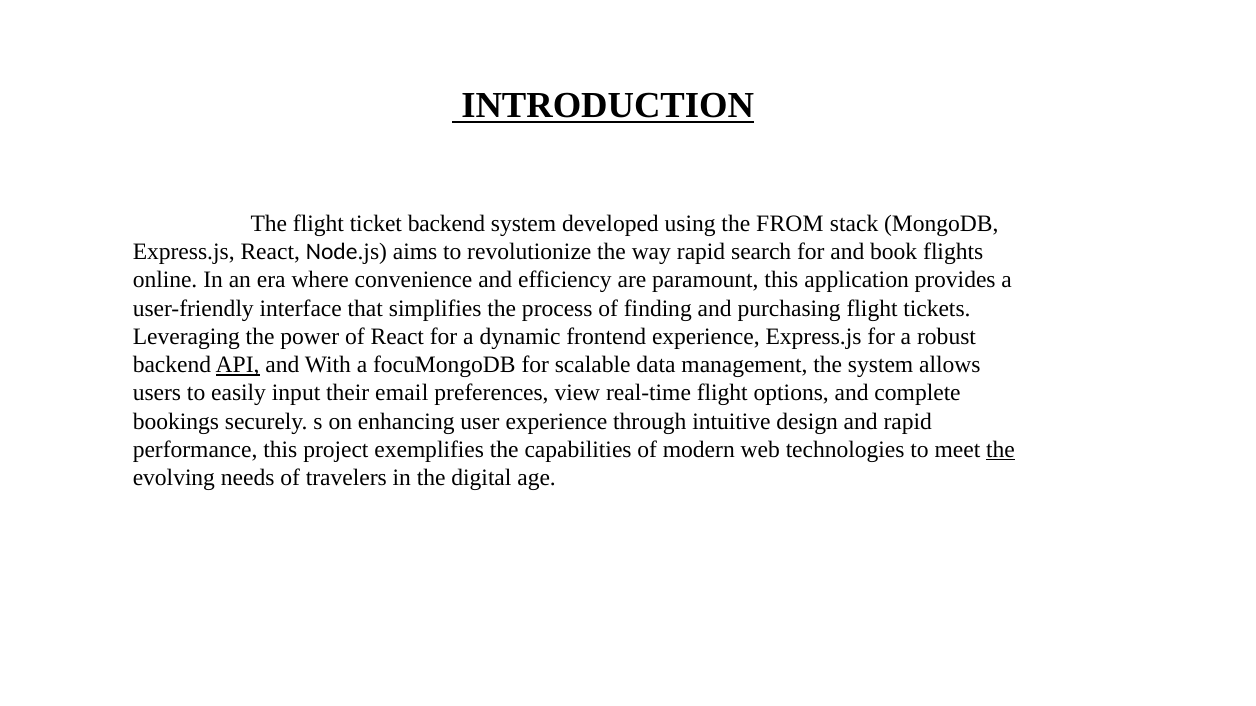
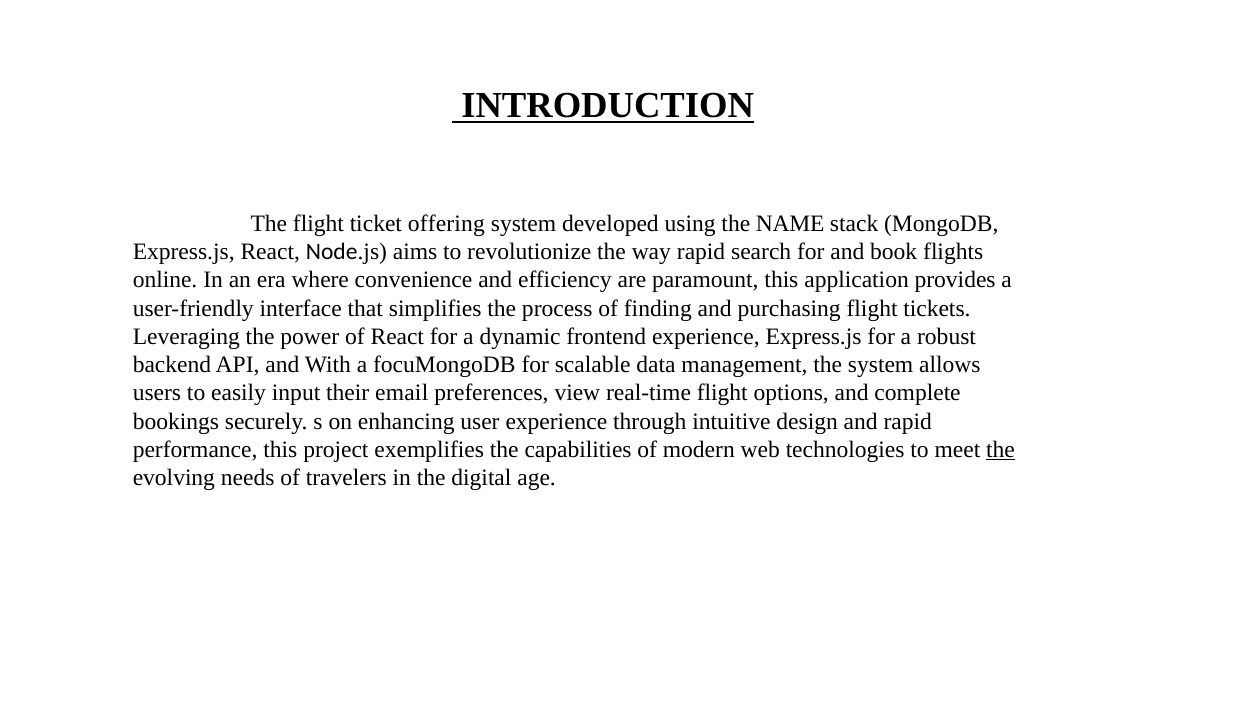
ticket backend: backend -> offering (446, 224)
FROM: FROM -> NAME (790, 224)
API underline: present -> none (238, 365)
